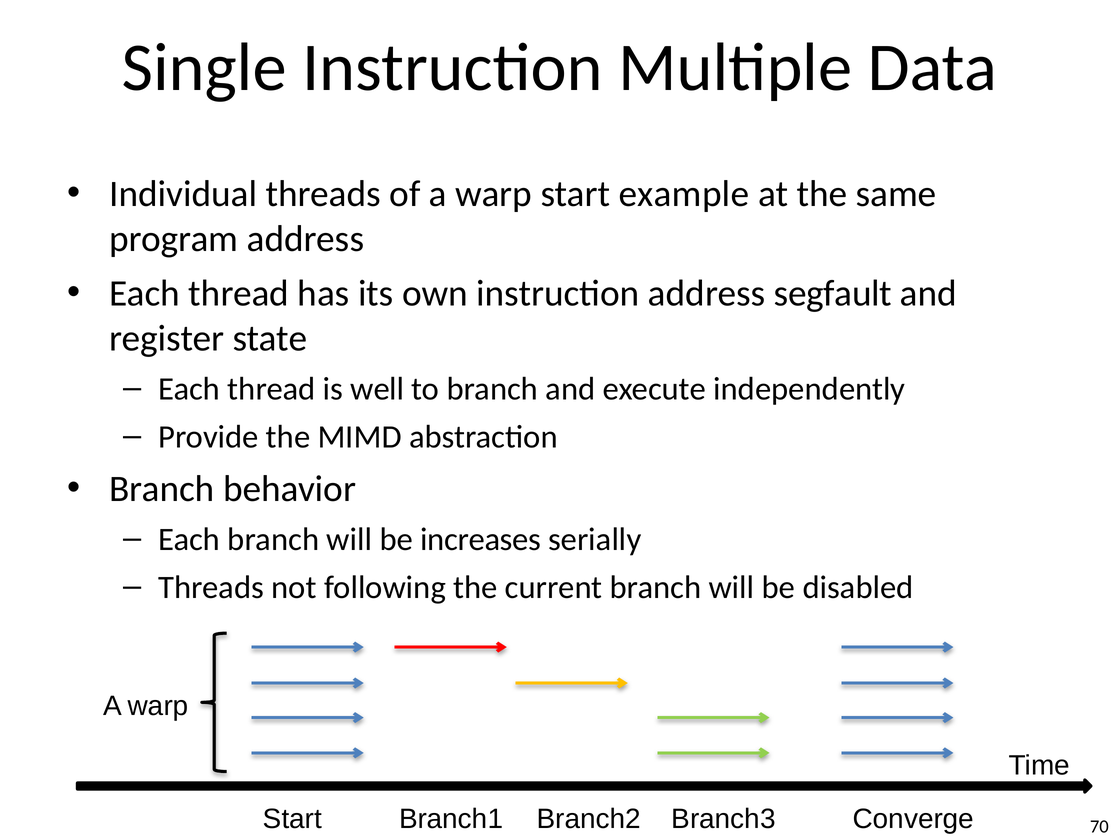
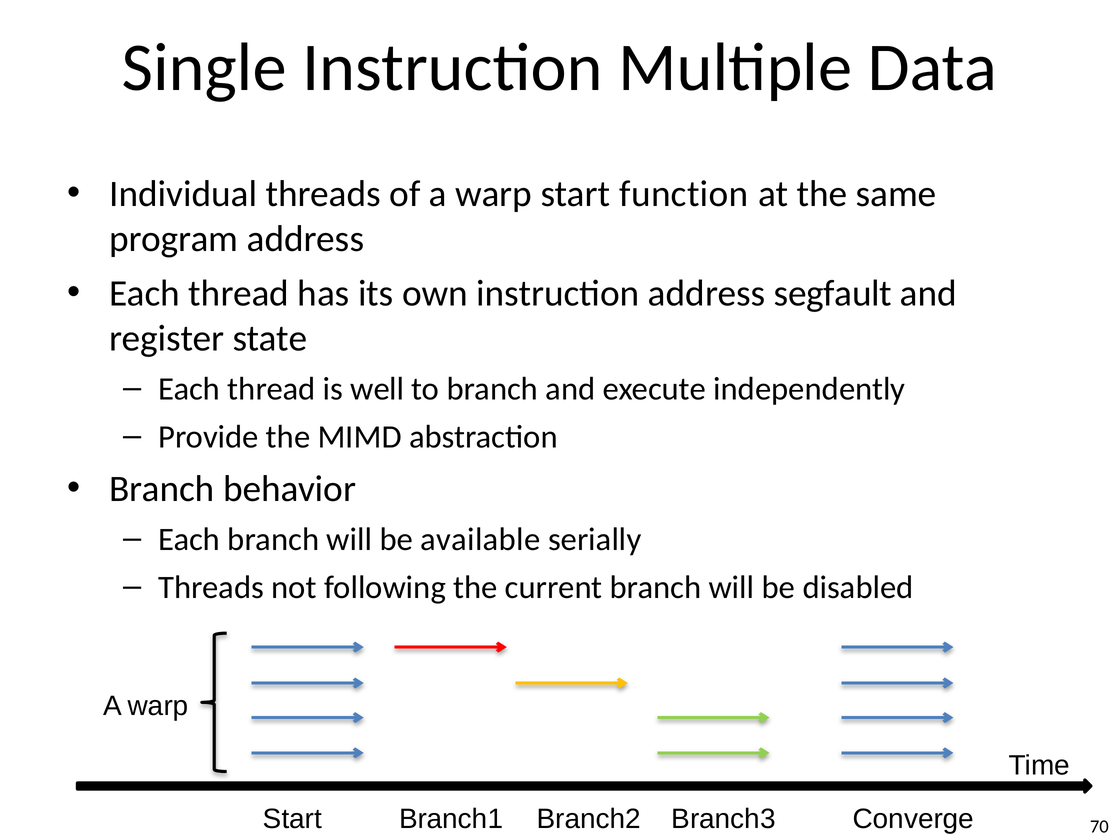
example: example -> function (684, 194)
increases: increases -> available (480, 539)
